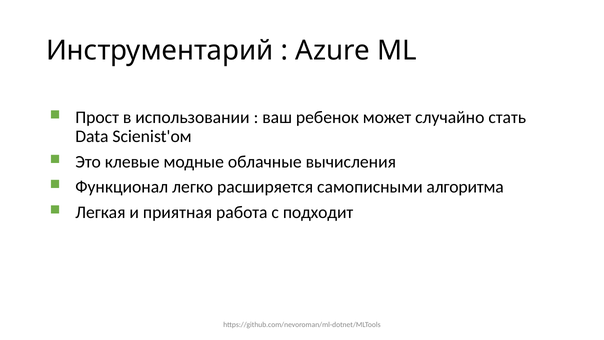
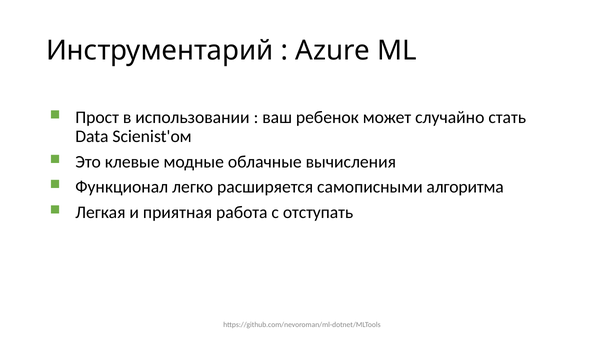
подходит: подходит -> отступать (318, 212)
